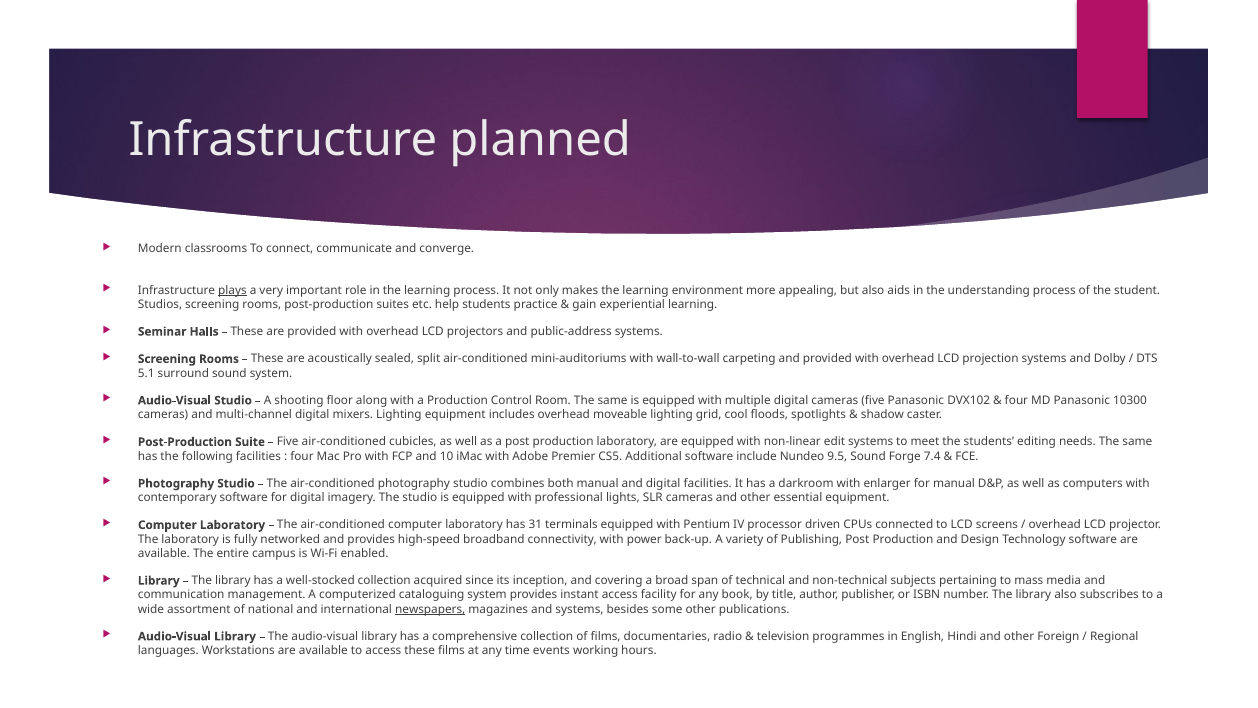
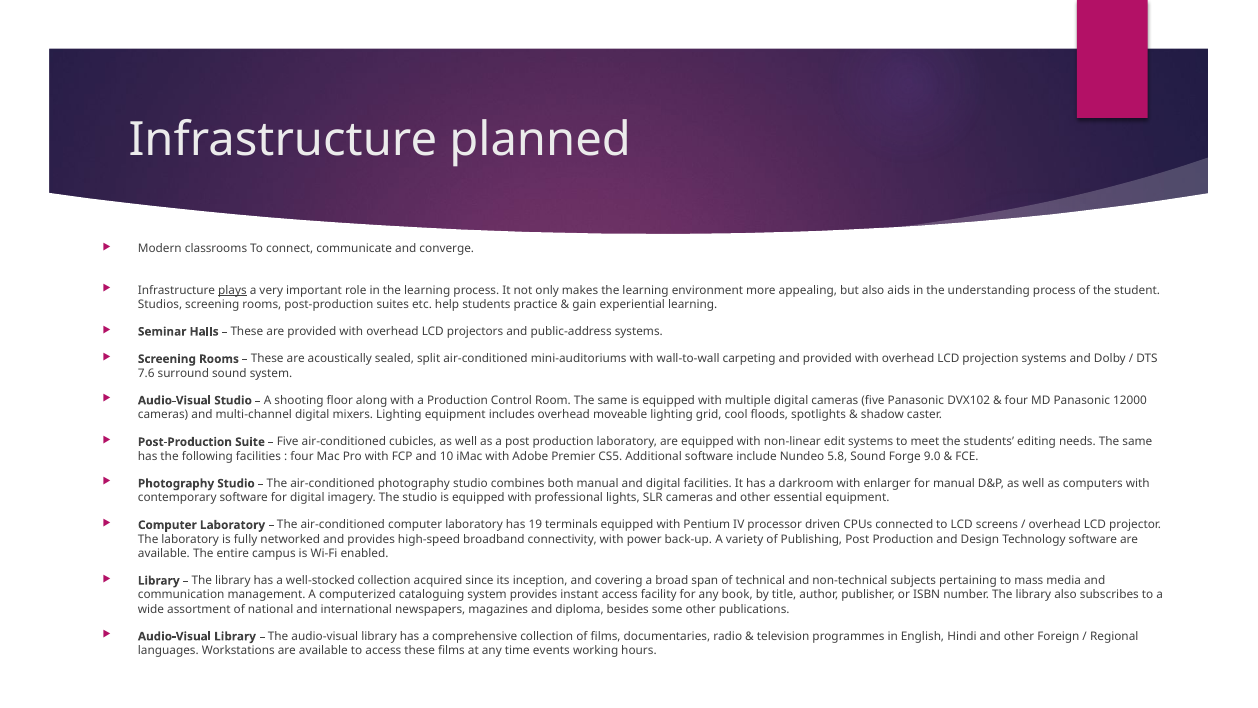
5.1: 5.1 -> 7.6 (146, 373)
10300: 10300 -> 12000 (1130, 400)
9.5: 9.5 -> 5.8 (837, 456)
7.4: 7.4 -> 9.0 (932, 456)
31: 31 -> 19 (535, 525)
newspapers underline: present -> none (430, 609)
and systems: systems -> diploma (580, 609)
